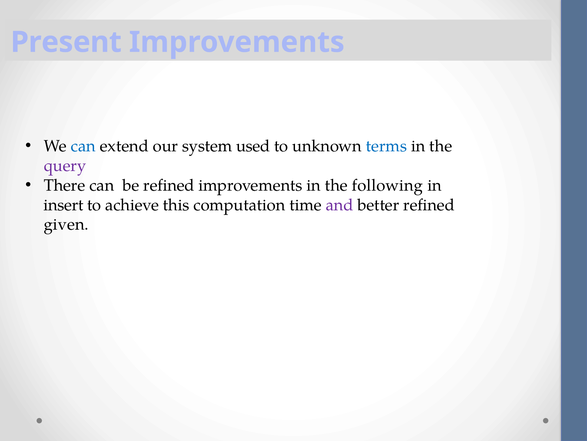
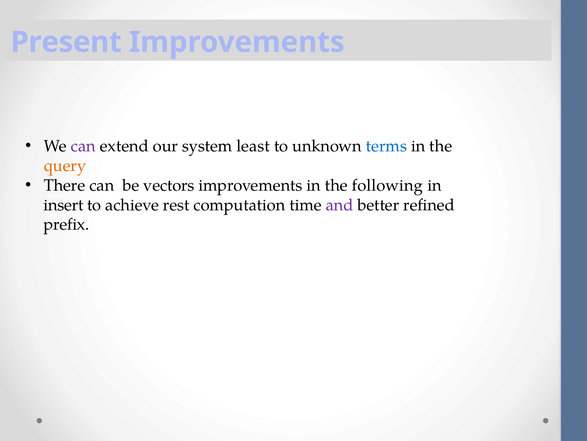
can colour: blue -> purple (83, 146)
used: used -> least (253, 146)
query colour: purple -> orange (65, 165)
be refined: refined -> vectors (169, 185)
this: this -> rest (176, 205)
given: given -> prefix (66, 224)
